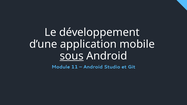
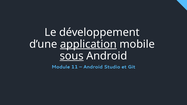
application underline: none -> present (88, 44)
